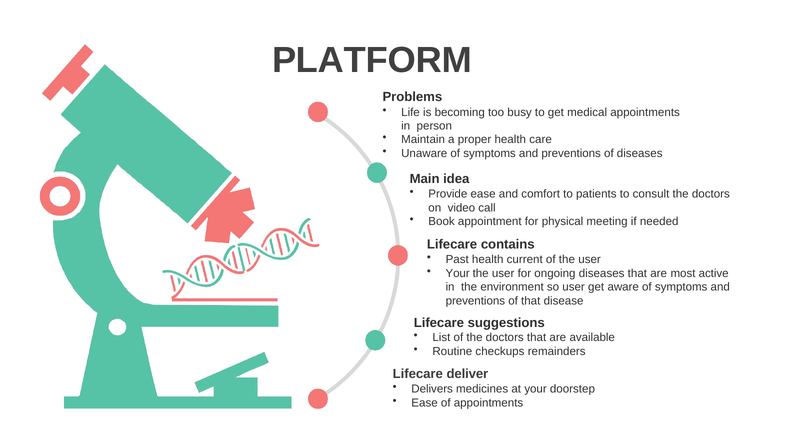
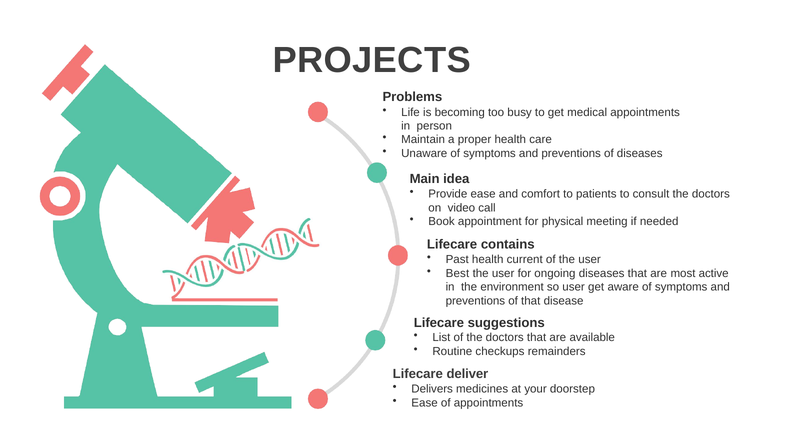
PLATFORM: PLATFORM -> PROJECTS (372, 60)
Your: Your -> Best (457, 273)
